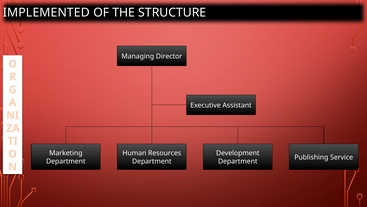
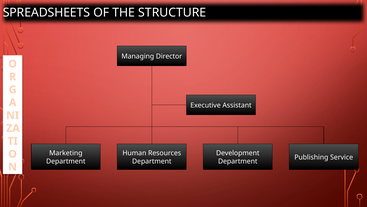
IMPLEMENTED: IMPLEMENTED -> SPREADSHEETS (46, 13)
